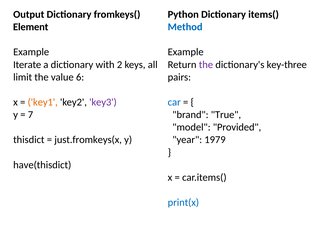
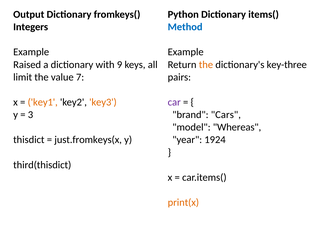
Element: Element -> Integers (31, 27)
Iterate: Iterate -> Raised (27, 65)
2: 2 -> 9 (120, 65)
the colour: purple -> orange (206, 65)
6: 6 -> 7 (80, 77)
key3 colour: purple -> orange (103, 102)
car colour: blue -> purple (174, 102)
7: 7 -> 3 (31, 115)
True: True -> Cars (226, 115)
Provided: Provided -> Whereas (237, 128)
1979: 1979 -> 1924 (215, 140)
have(thisdict: have(thisdict -> third(thisdict (42, 165)
print(x colour: blue -> orange (183, 203)
